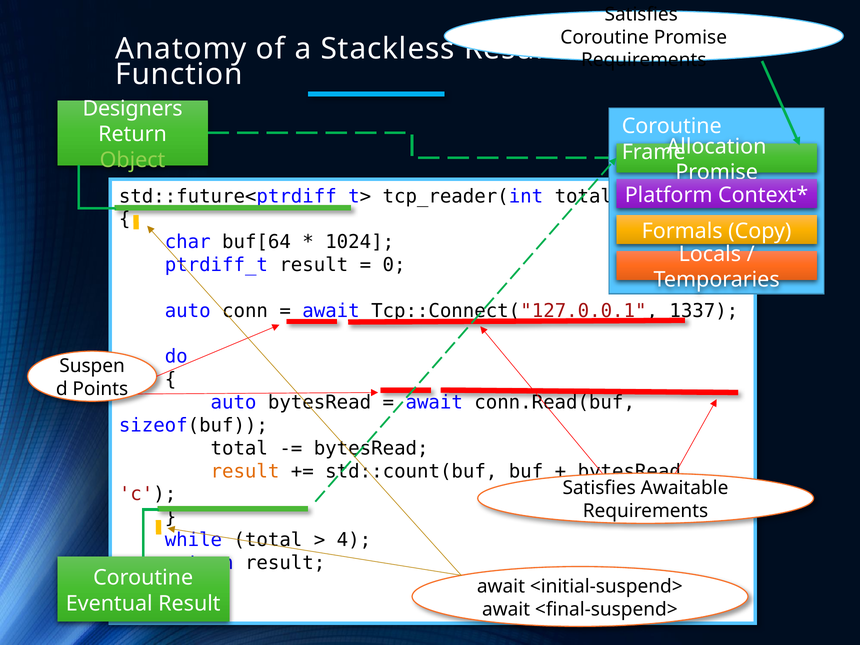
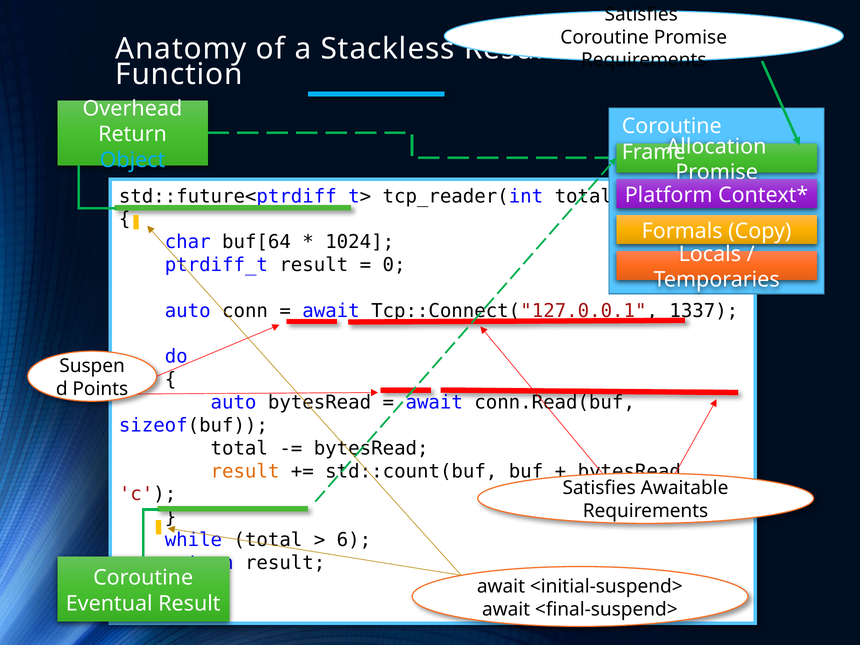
Designers: Designers -> Overhead (132, 109)
Object colour: light green -> light blue (133, 160)
4: 4 -> 6 (354, 540)
